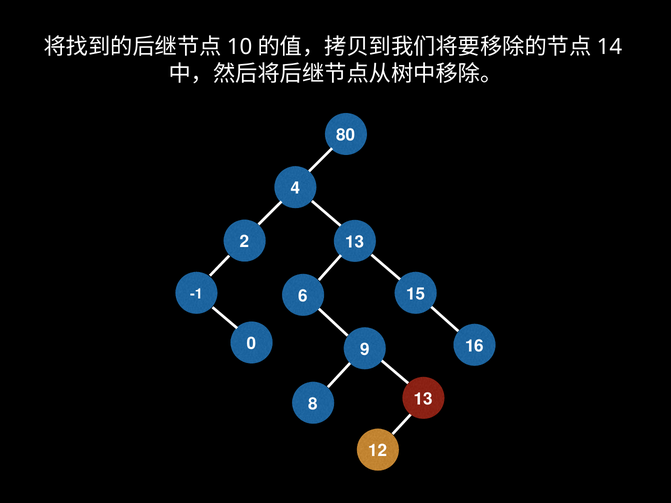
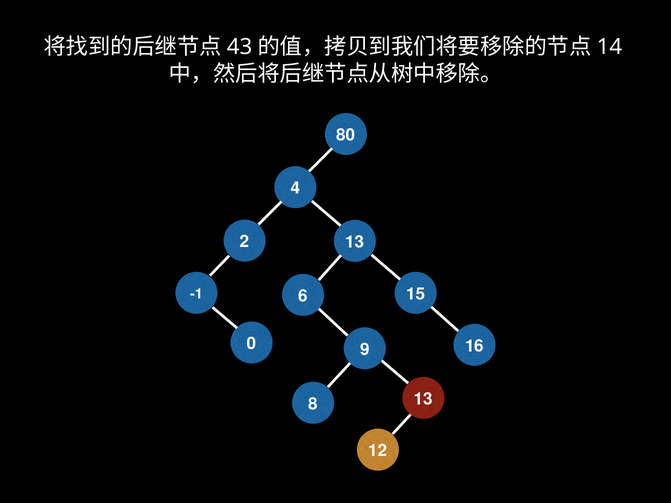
10: 10 -> 43 (240, 47)
